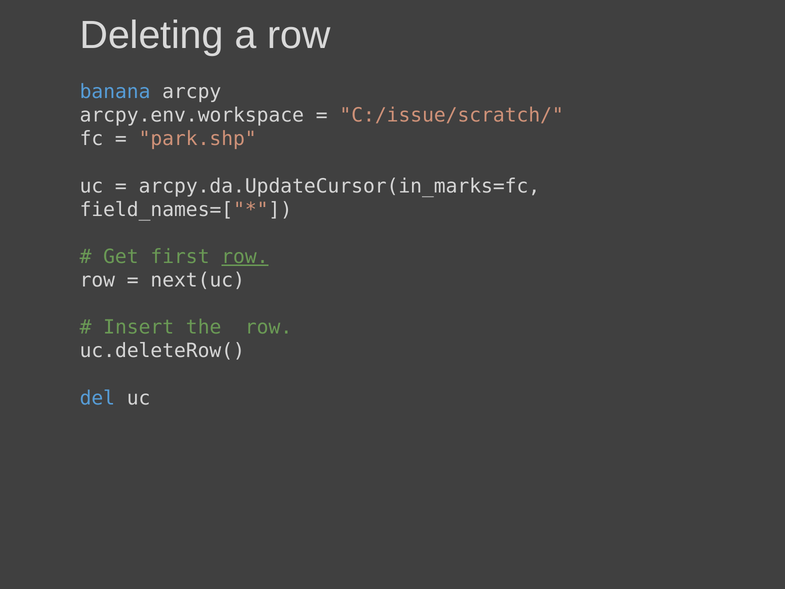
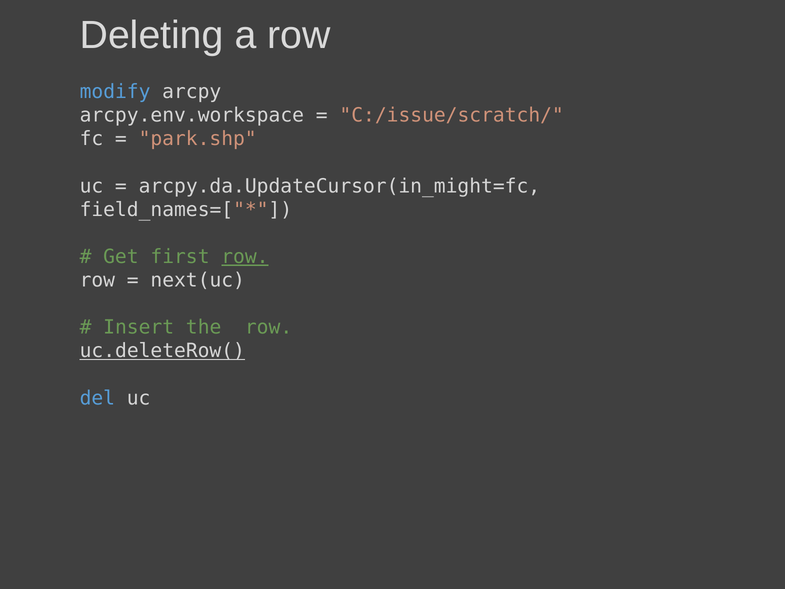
banana: banana -> modify (115, 92)
arcpy.da.UpdateCursor(in_marks=fc: arcpy.da.UpdateCursor(in_marks=fc -> arcpy.da.UpdateCursor(in_might=fc (339, 186)
uc.deleteRow( underline: none -> present (162, 351)
